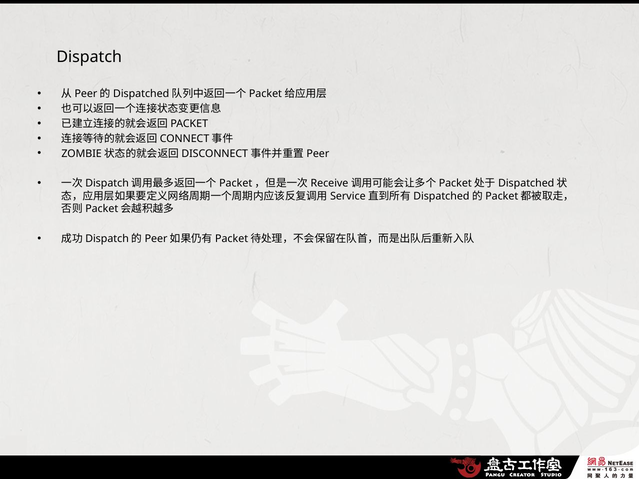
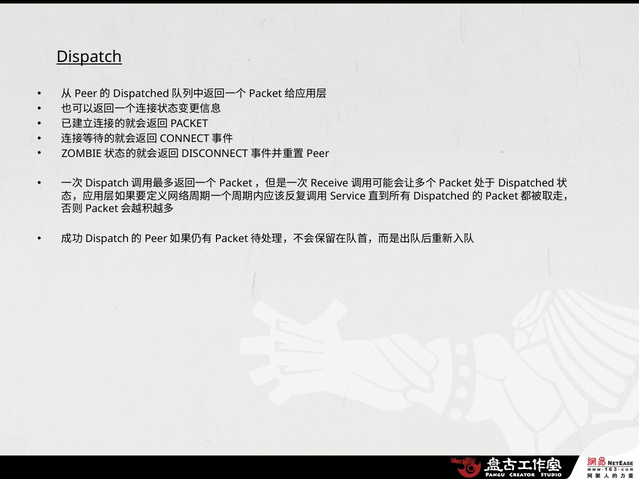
Dispatch underline: none -> present (89, 57)
